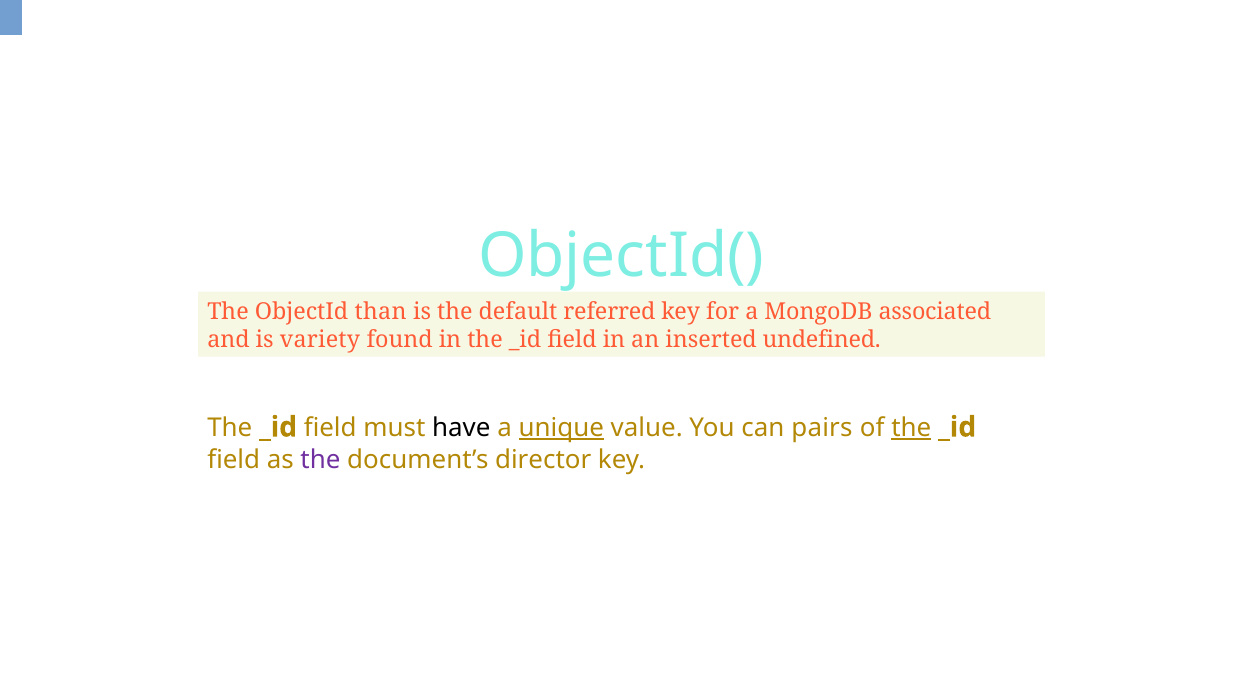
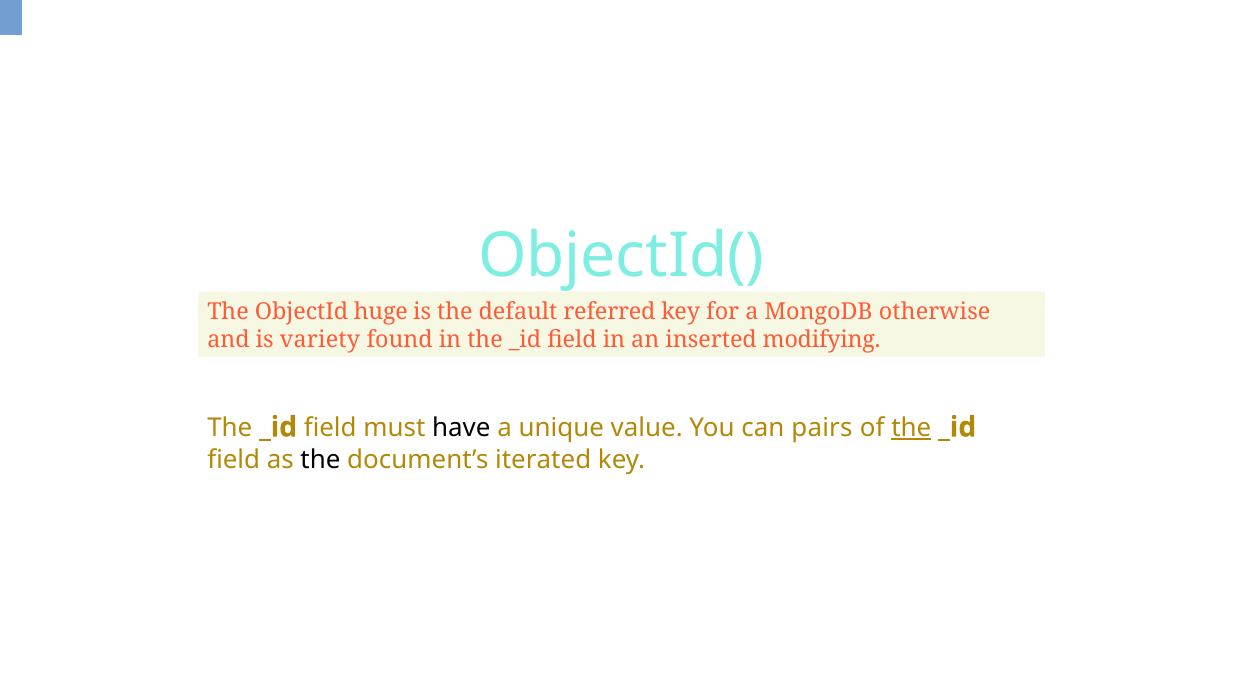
than: than -> huge (381, 312)
associated: associated -> otherwise (935, 312)
undefined: undefined -> modifying (822, 340)
unique underline: present -> none (561, 428)
the colour: purple -> black (320, 460)
director: director -> iterated (543, 460)
